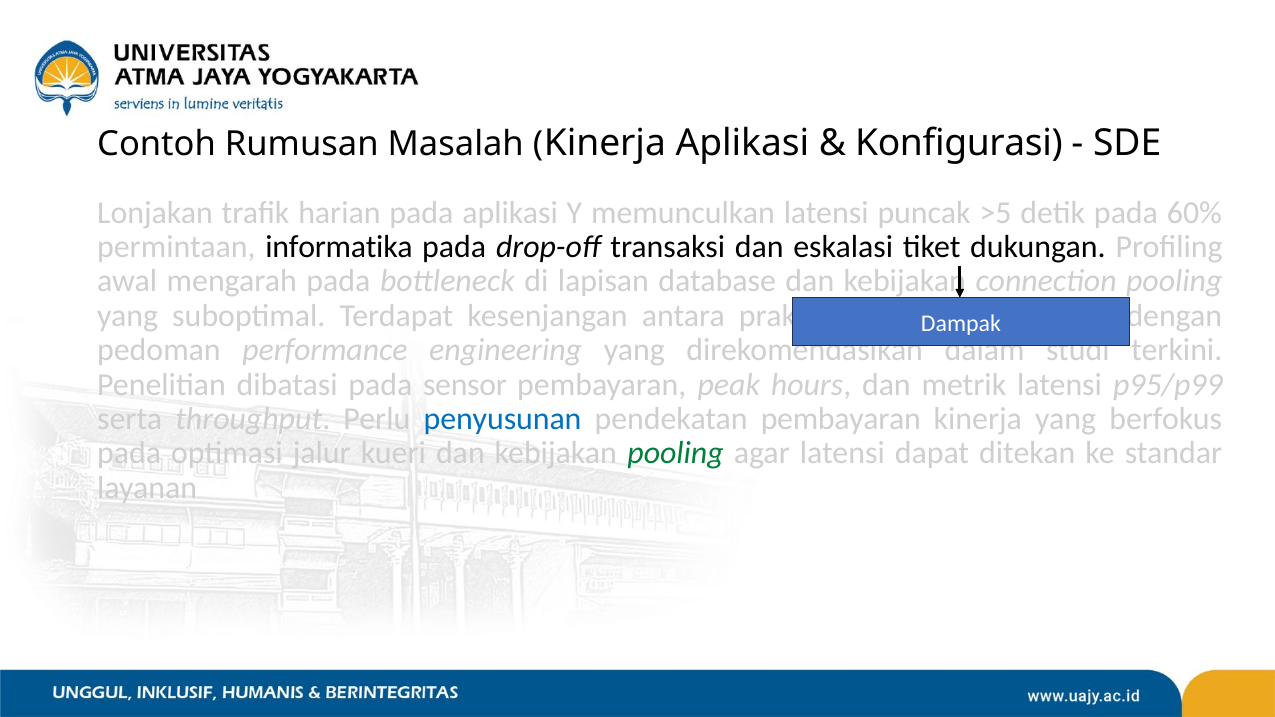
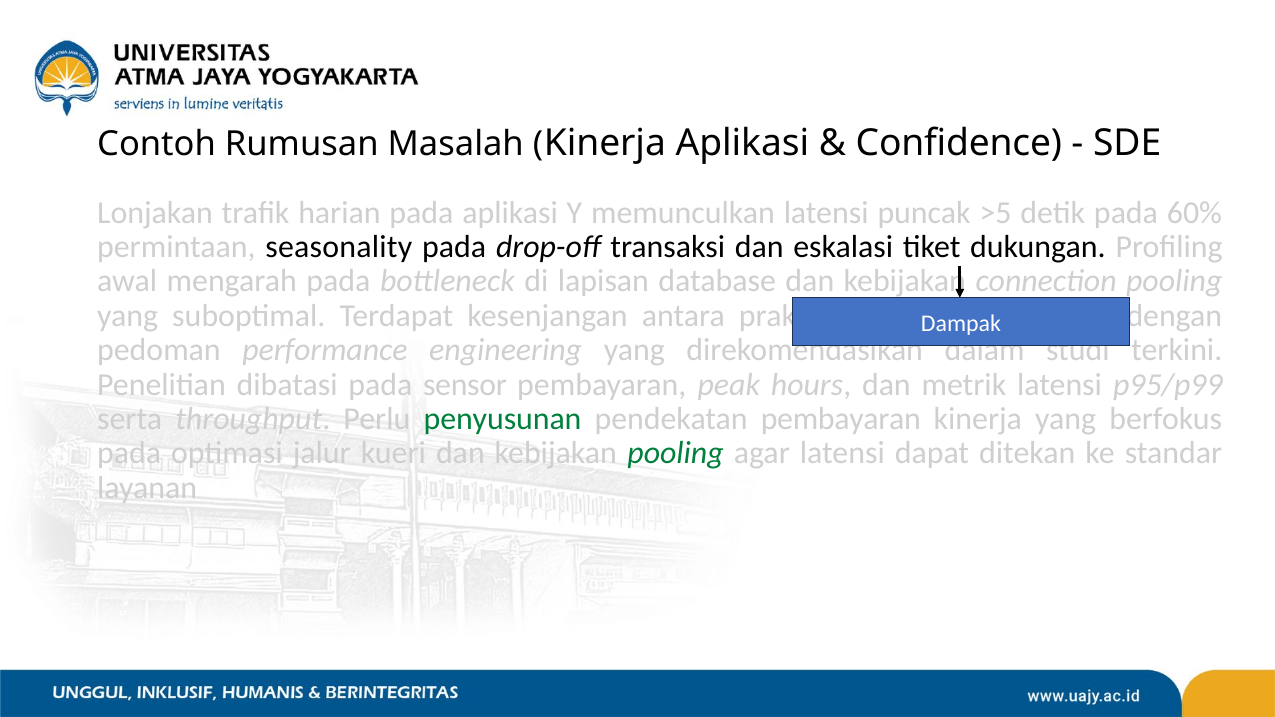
Konfigurasi: Konfigurasi -> Confidence (959, 144)
informatika: informatika -> seasonality (339, 247)
penyusunan colour: blue -> green (503, 419)
